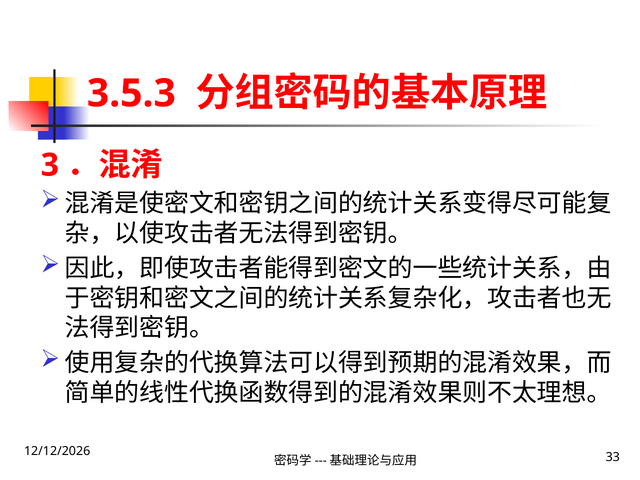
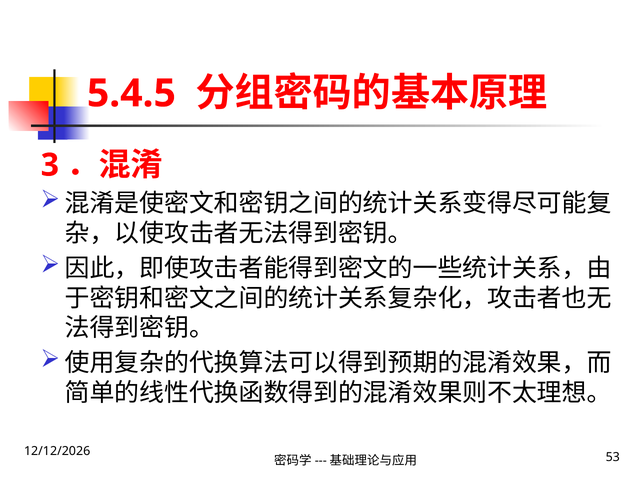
3.5.3: 3.5.3 -> 5.4.5 (131, 93)
33: 33 -> 53 (613, 457)
